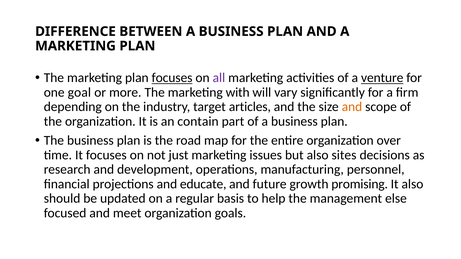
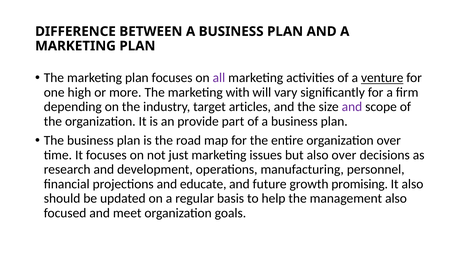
focuses underline: present -> none (172, 78)
goal: goal -> high (79, 92)
and colour: orange -> purple (352, 107)
contain: contain -> provide (198, 121)
also sites: sites -> over (344, 155)
management else: else -> also (396, 199)
